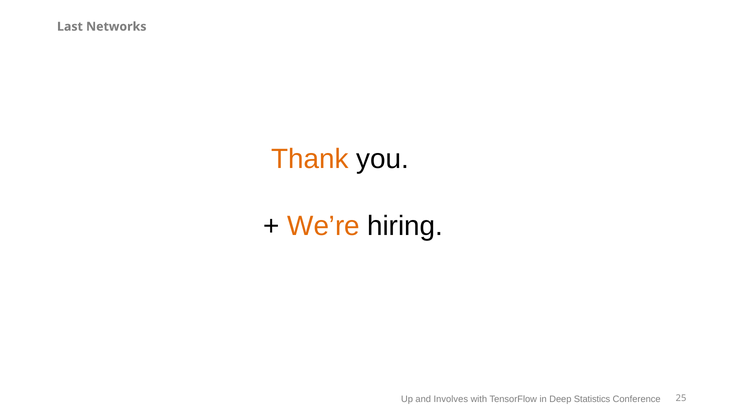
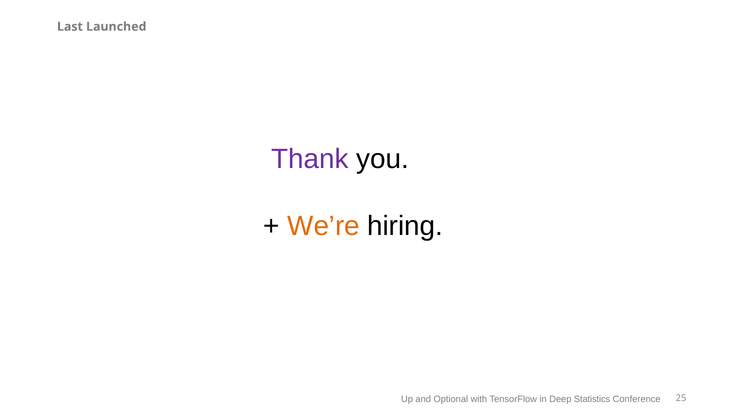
Networks: Networks -> Launched (116, 27)
Thank colour: orange -> purple (310, 159)
Involves: Involves -> Optional (451, 399)
